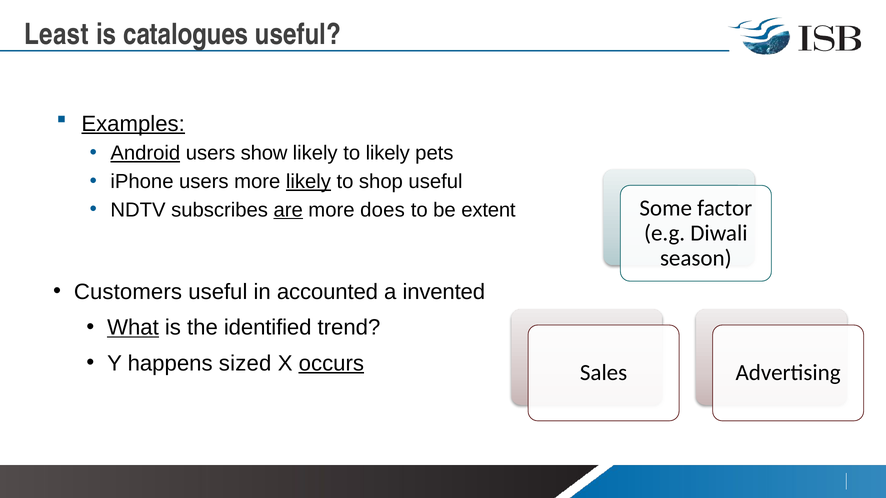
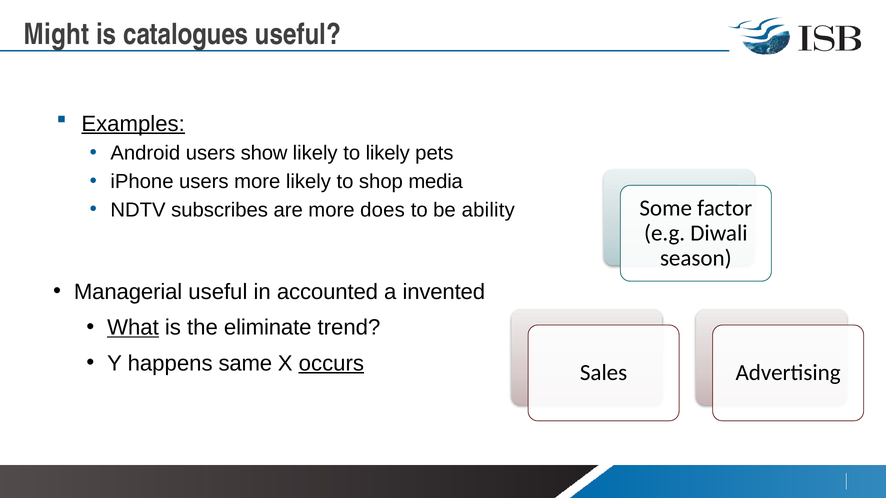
Least: Least -> Might (56, 34)
Android underline: present -> none (145, 153)
likely underline: present -> none (308, 182)
shop useful: useful -> media (436, 182)
are underline: present -> none (288, 210)
extent: extent -> ability (488, 210)
Customers: Customers -> Managerial (128, 292)
identified: identified -> eliminate (268, 328)
sized: sized -> same (245, 364)
